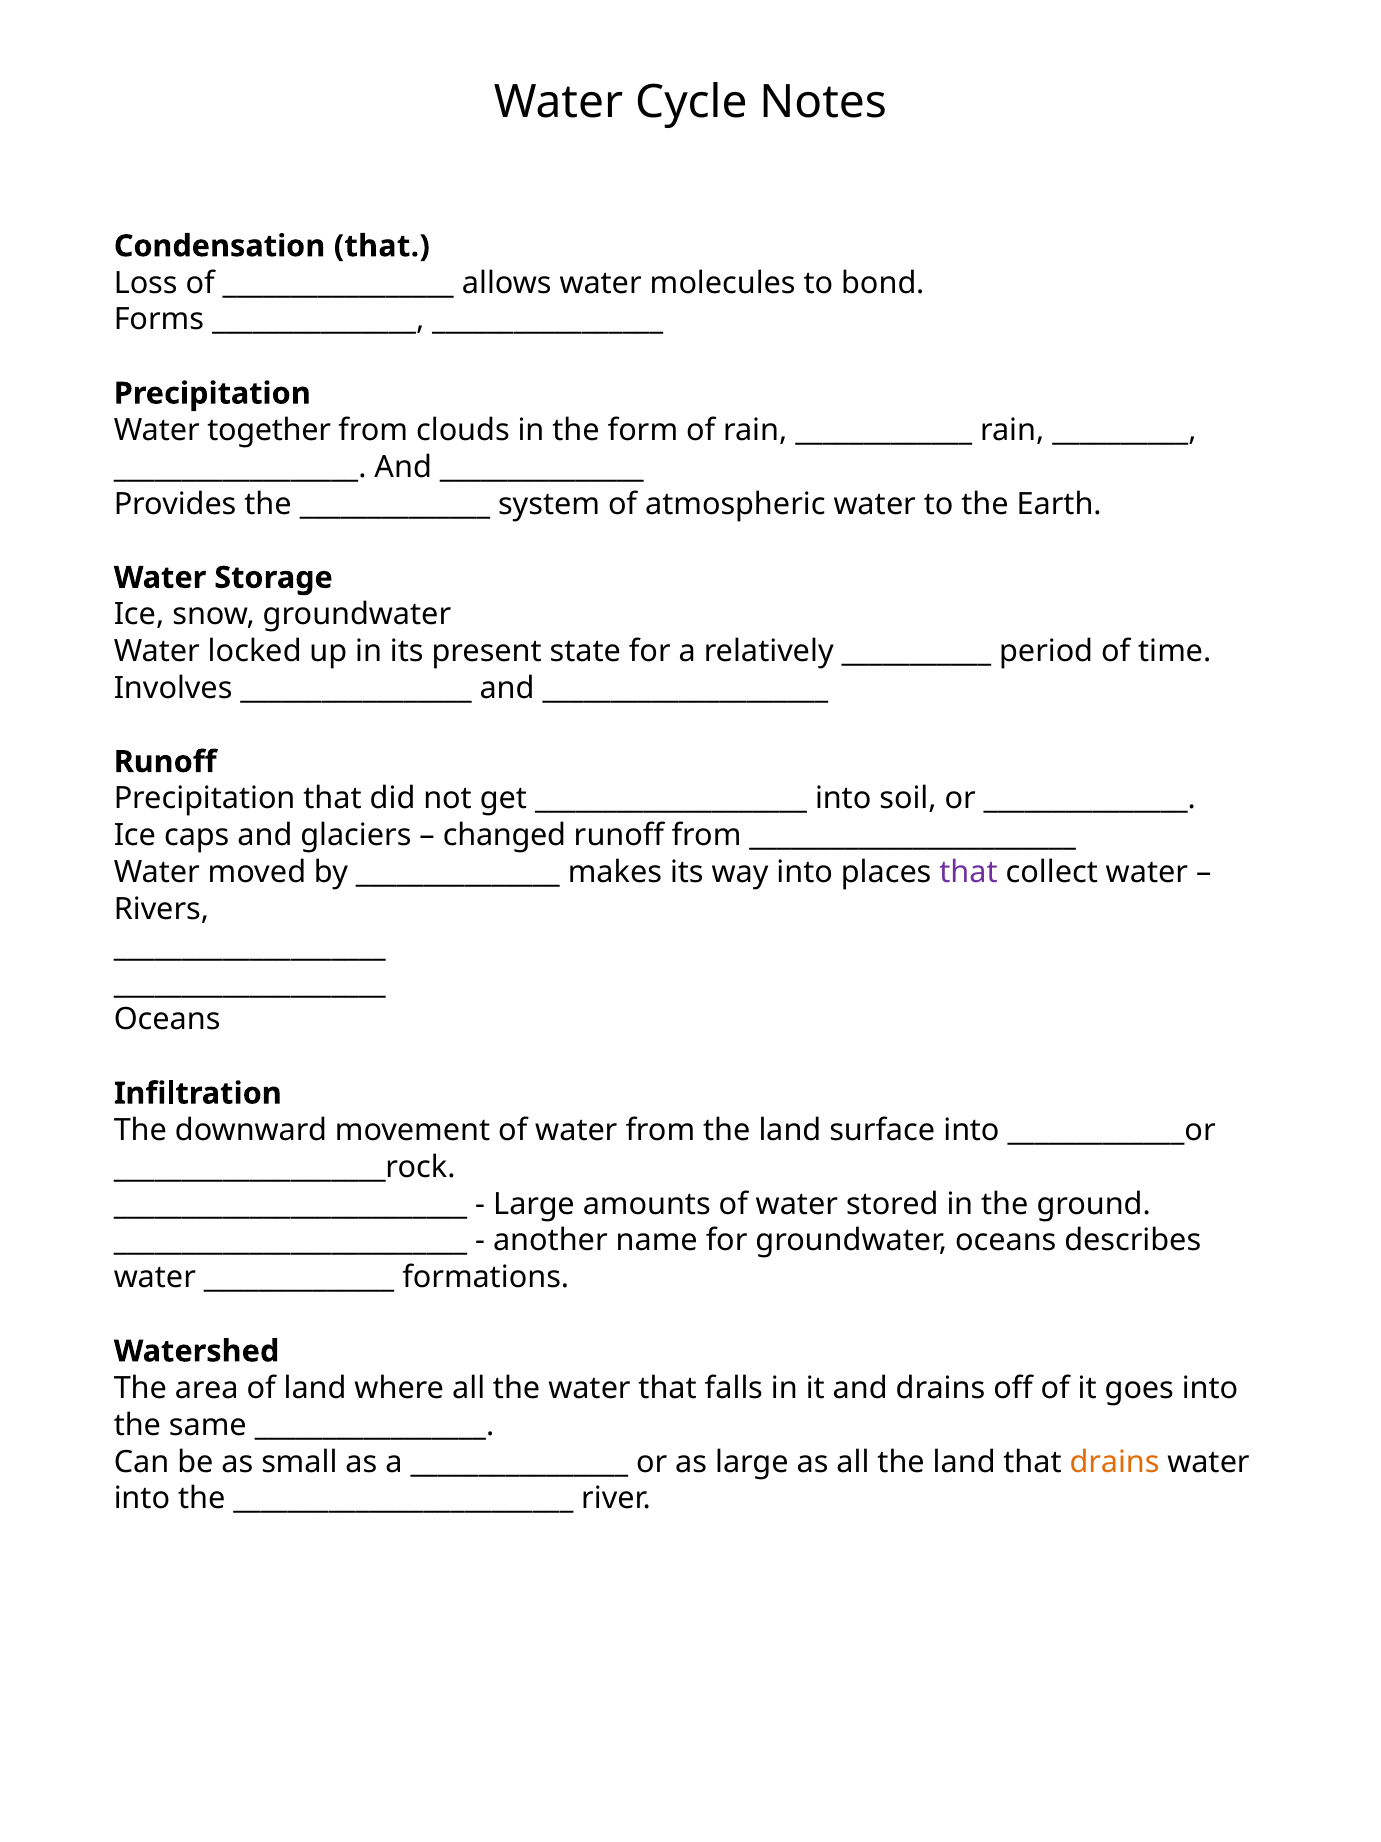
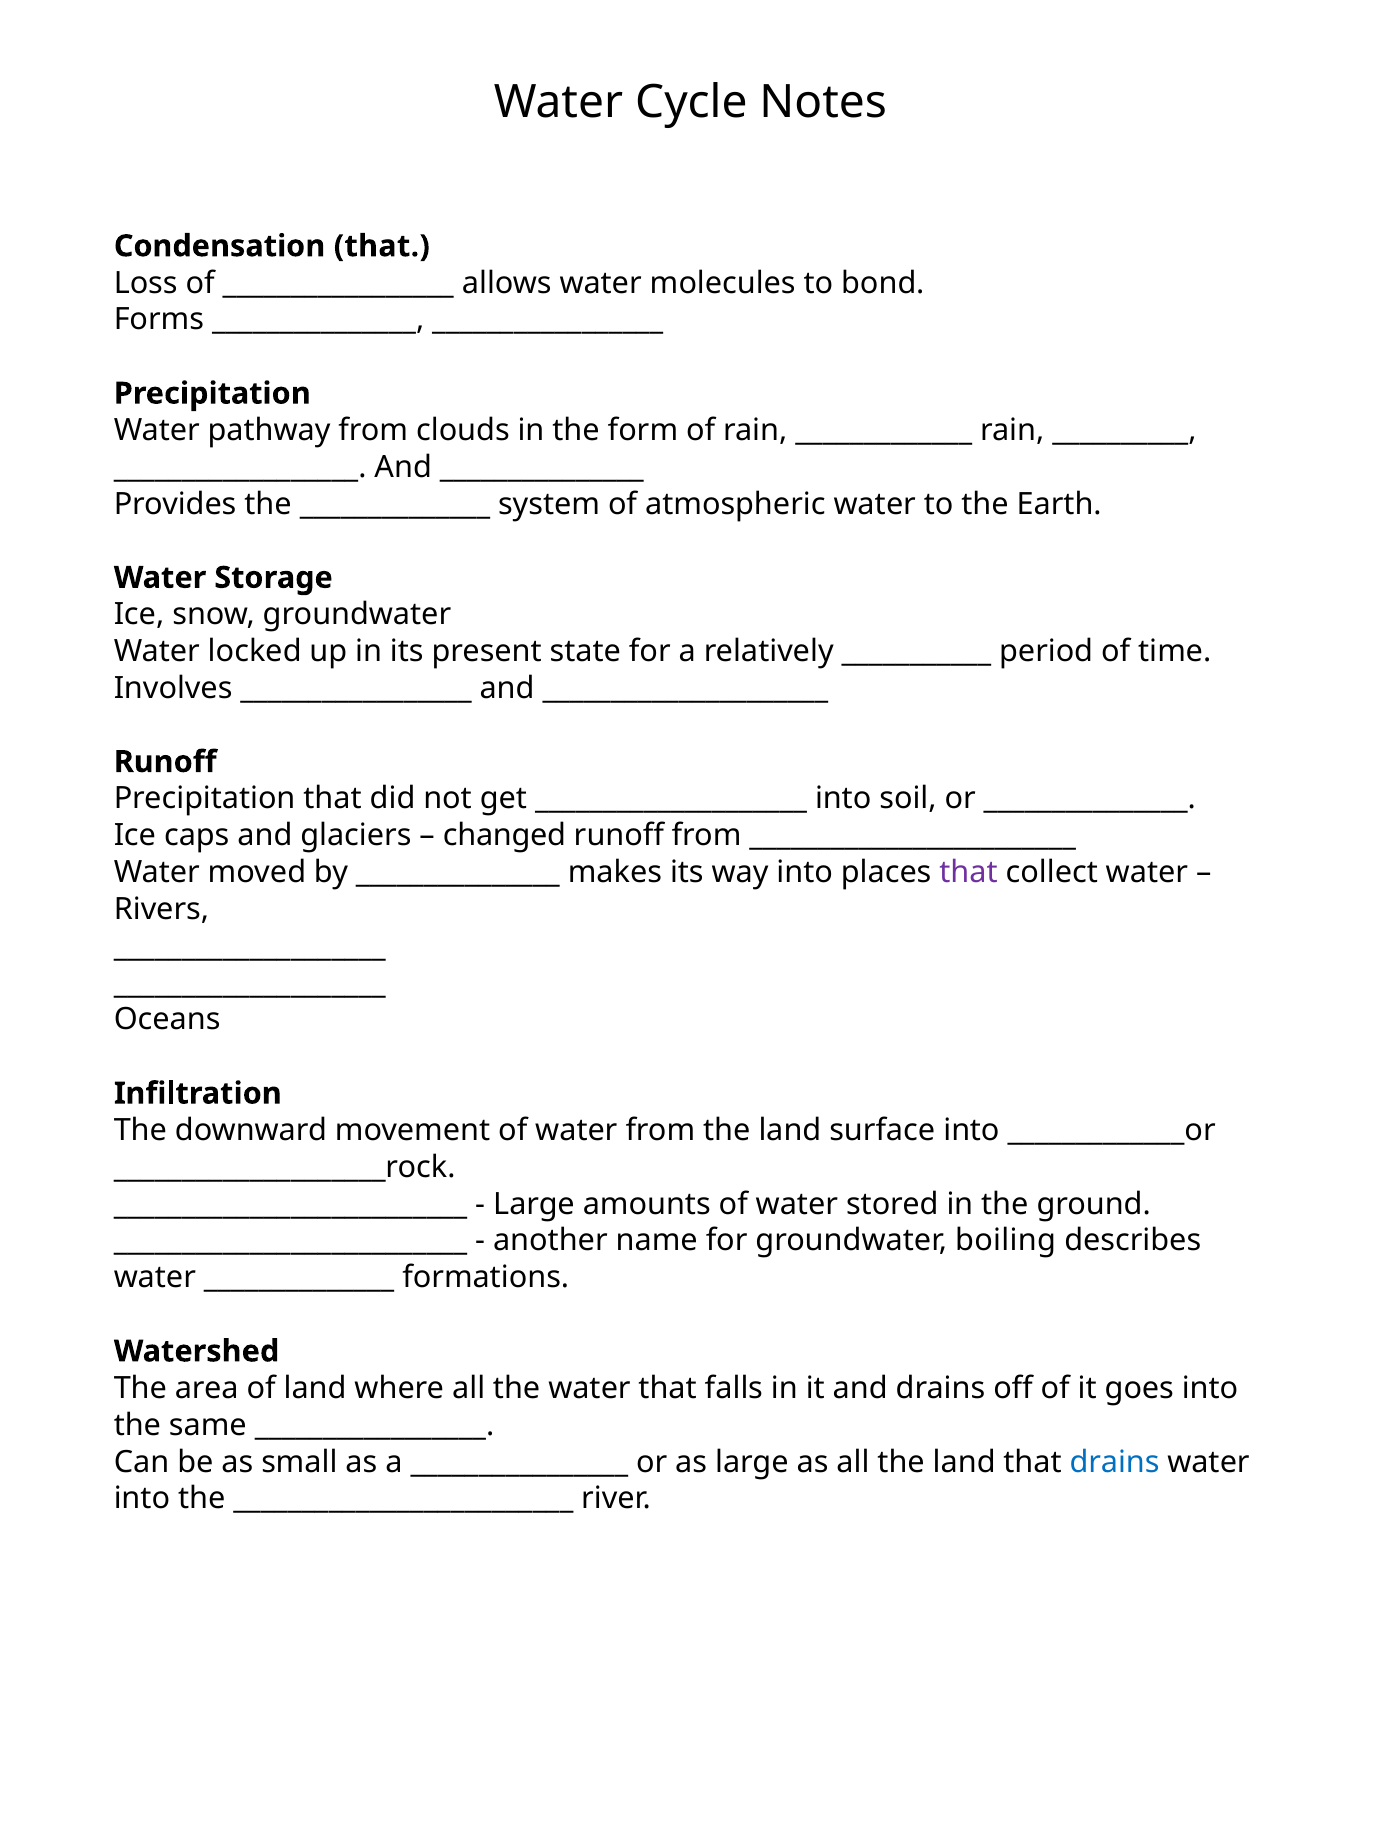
together: together -> pathway (269, 430)
groundwater oceans: oceans -> boiling (1006, 1240)
drains colour: orange -> blue (1115, 1461)
